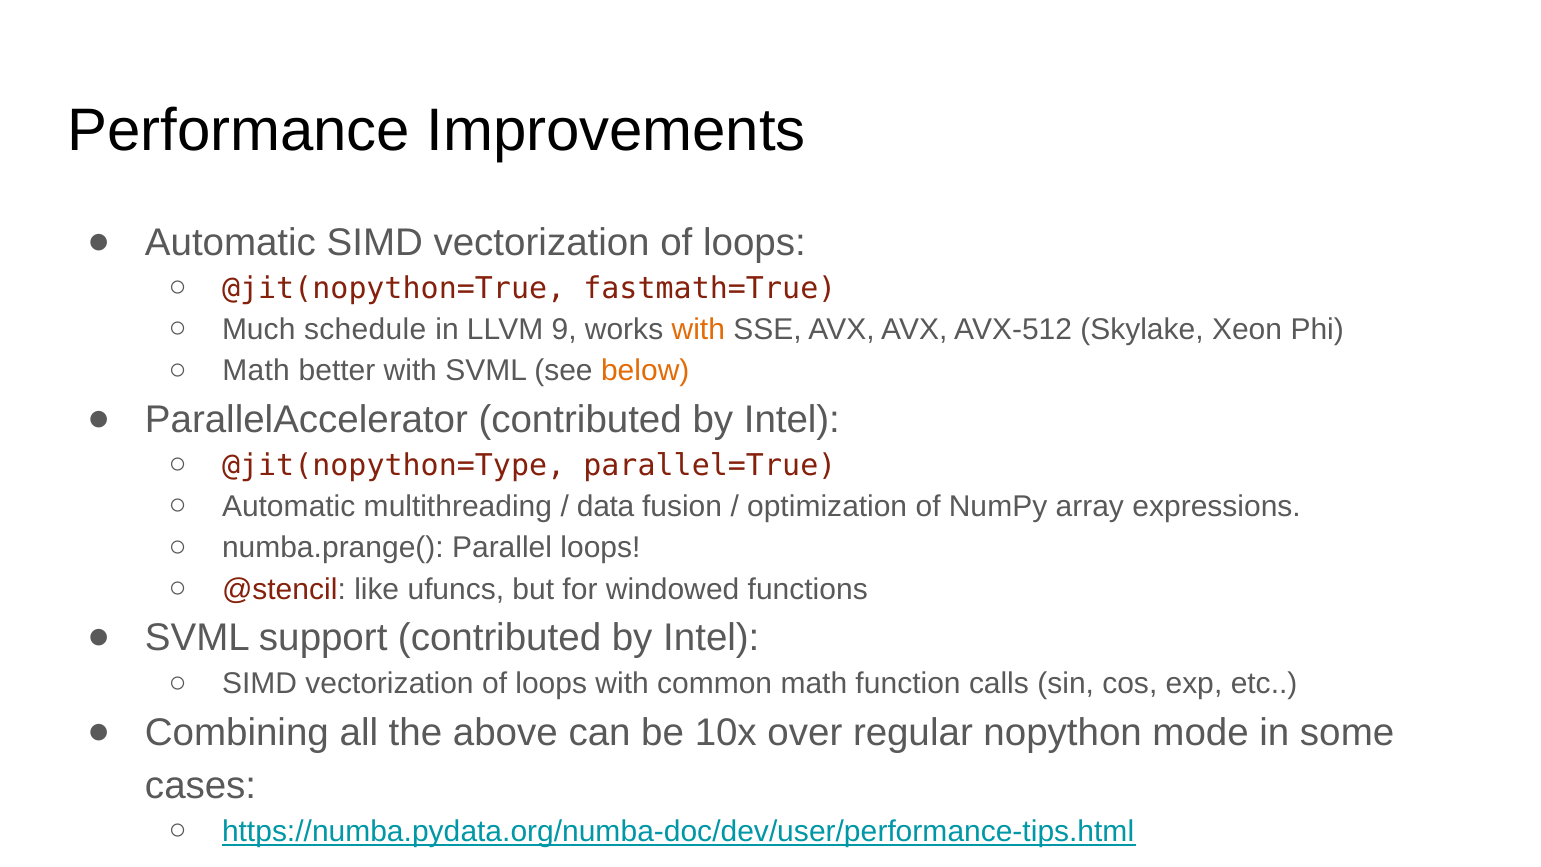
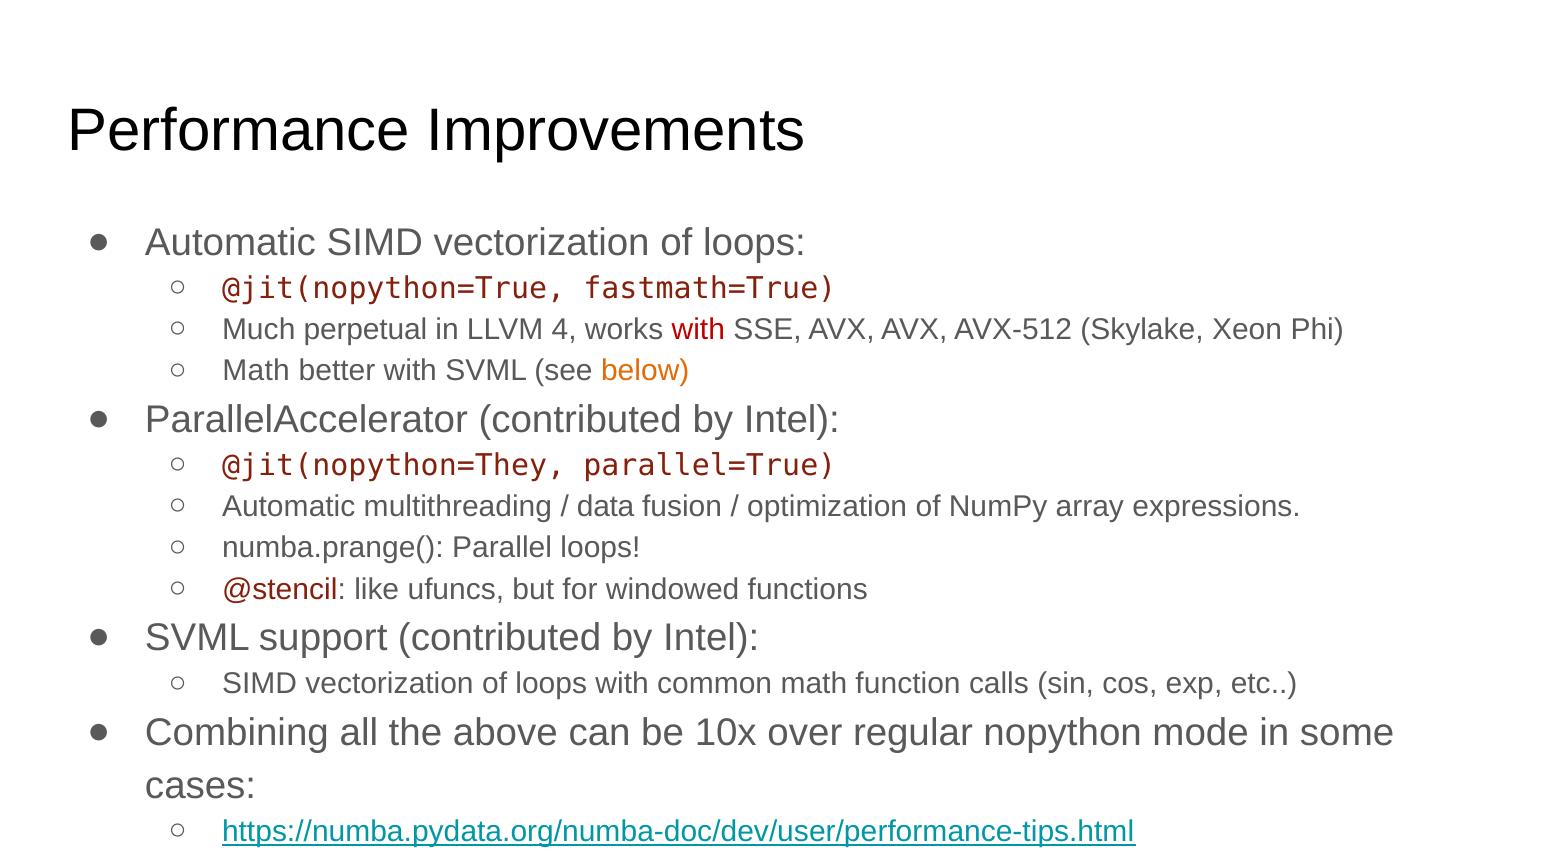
schedule: schedule -> perpetual (365, 329)
9: 9 -> 4 (564, 329)
with colour: orange -> red (698, 329)
@jit(nopython=Type: @jit(nopython=Type -> @jit(nopython=They (394, 465)
